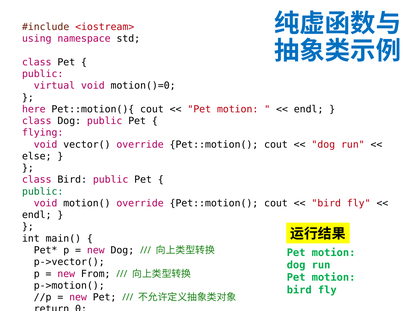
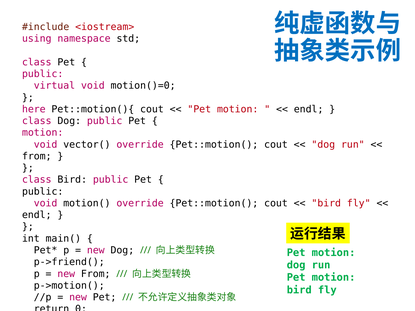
flying: flying -> motion (43, 133)
else: else -> from (37, 156)
public colour: green -> black (43, 192)
p->vector(: p->vector( -> p->friend( (69, 262)
